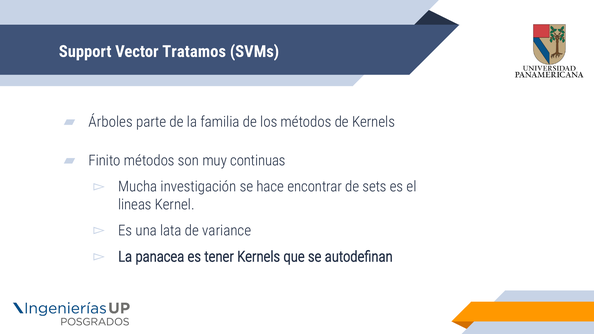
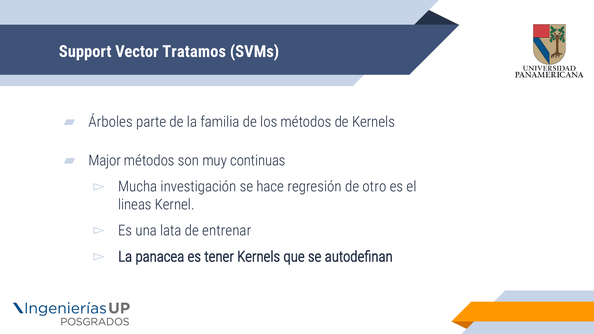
Finito: Finito -> Major (105, 161)
encontrar: encontrar -> regresión (315, 187)
sets: sets -> otro (374, 187)
variance: variance -> entrenar (227, 231)
